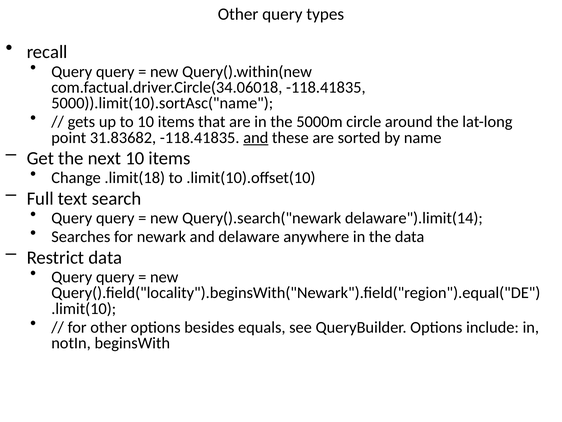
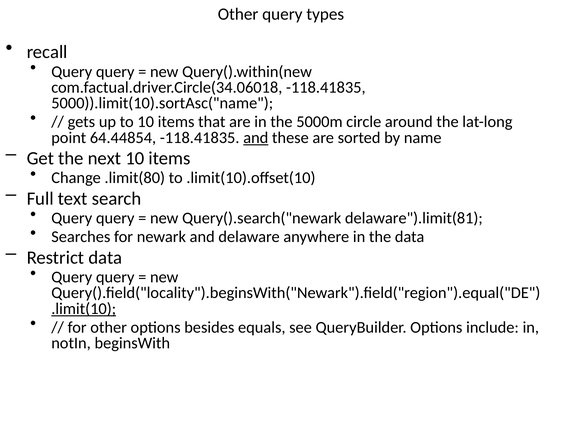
31.83682: 31.83682 -> 64.44854 (123, 137)
.limit(18: .limit(18 -> .limit(80 (135, 178)
delaware").limit(14: delaware").limit(14 -> delaware").limit(81 (414, 218)
.limit(10 underline: none -> present (84, 308)
